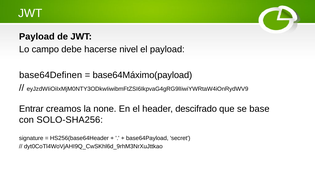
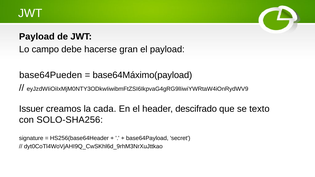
nivel: nivel -> gran (129, 49)
base64Definen: base64Definen -> base64Pueden (51, 75)
Entrar: Entrar -> Issuer (31, 109)
none: none -> cada (105, 109)
base: base -> texto (259, 109)
